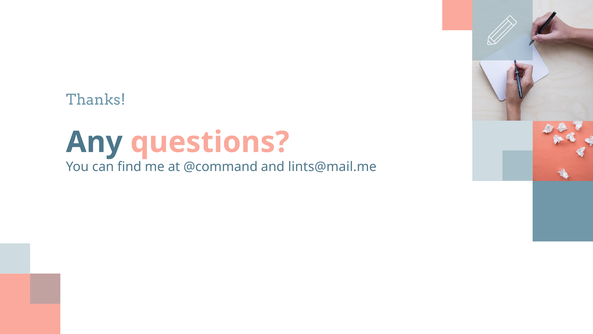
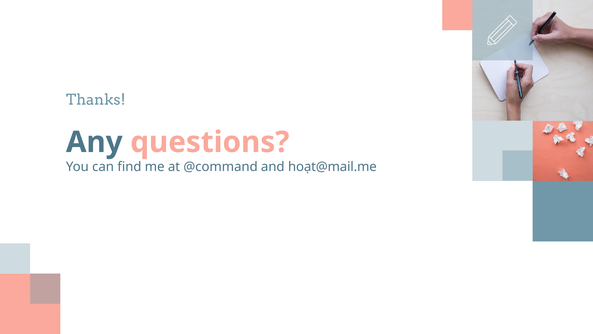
lints@mail.me: lints@mail.me -> hoạt@mail.me (332, 167)
